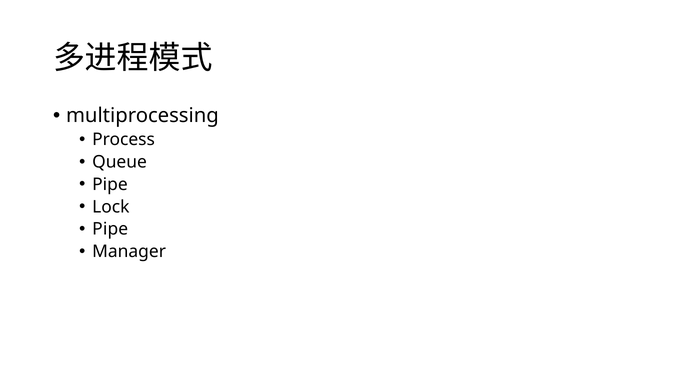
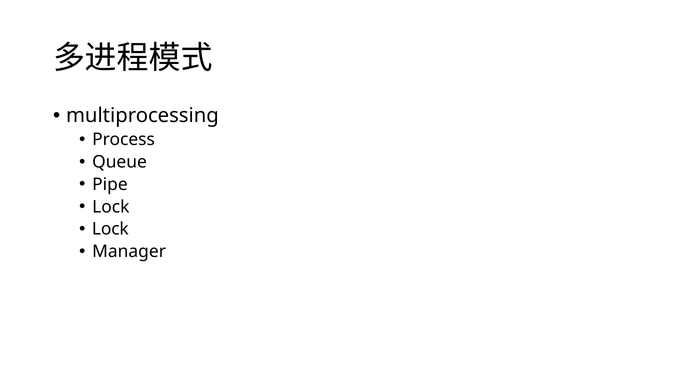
Pipe: Pipe -> Lock (110, 229)
